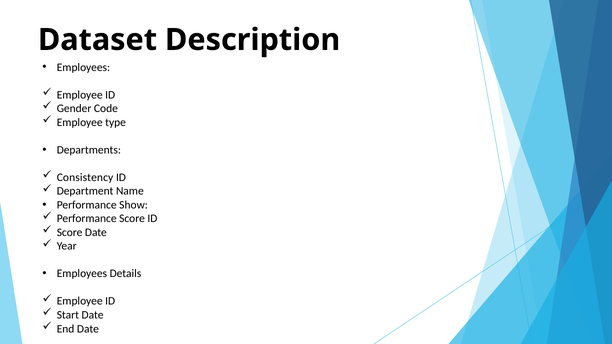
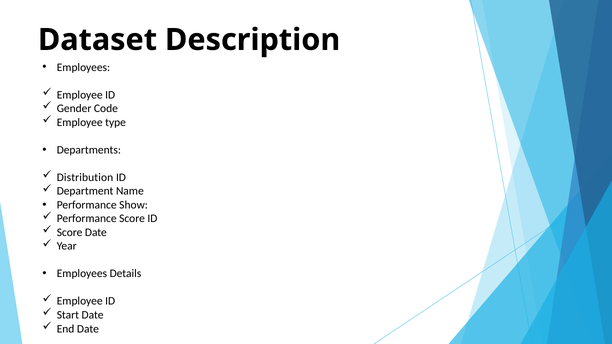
Consistency: Consistency -> Distribution (85, 177)
